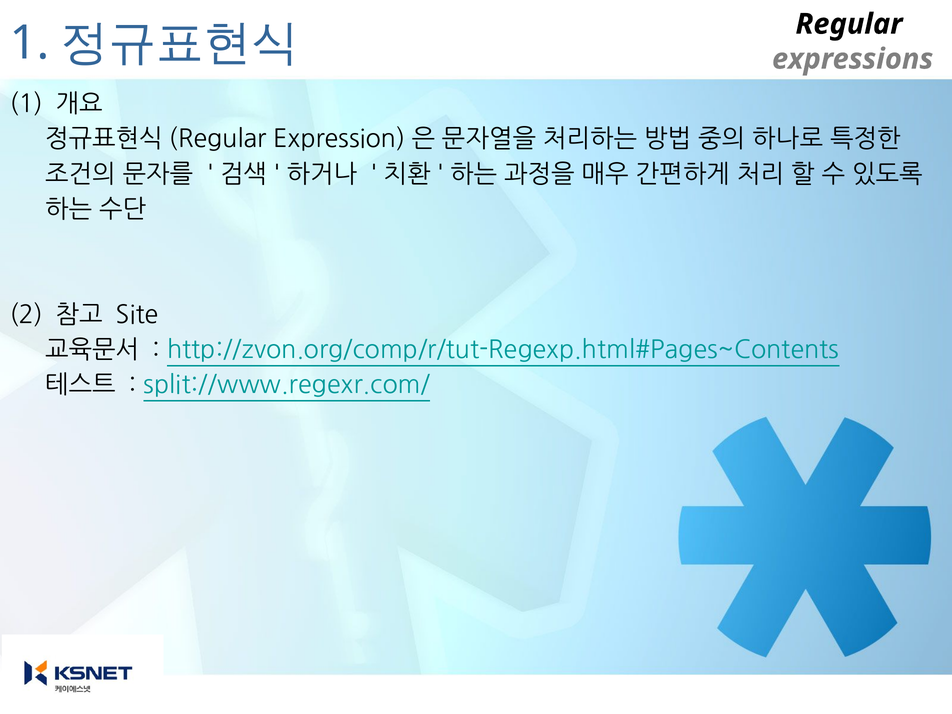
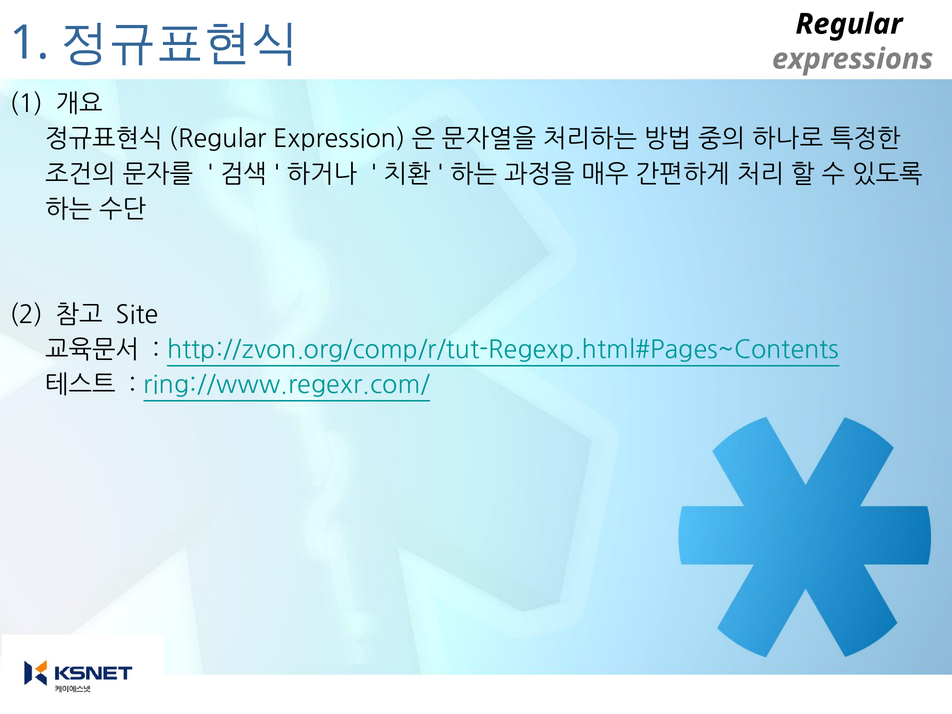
split://www.regexr.com/: split://www.regexr.com/ -> ring://www.regexr.com/ (287, 385)
